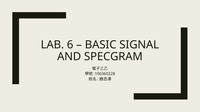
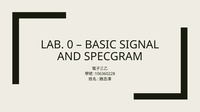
6: 6 -> 0 (70, 45)
